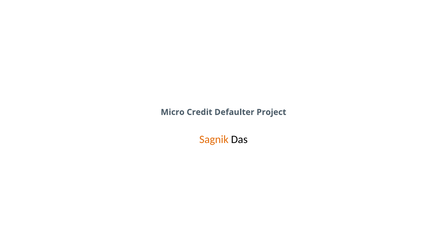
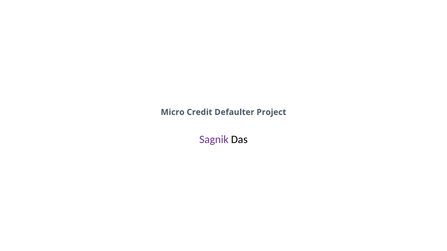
Sagnik colour: orange -> purple (214, 140)
